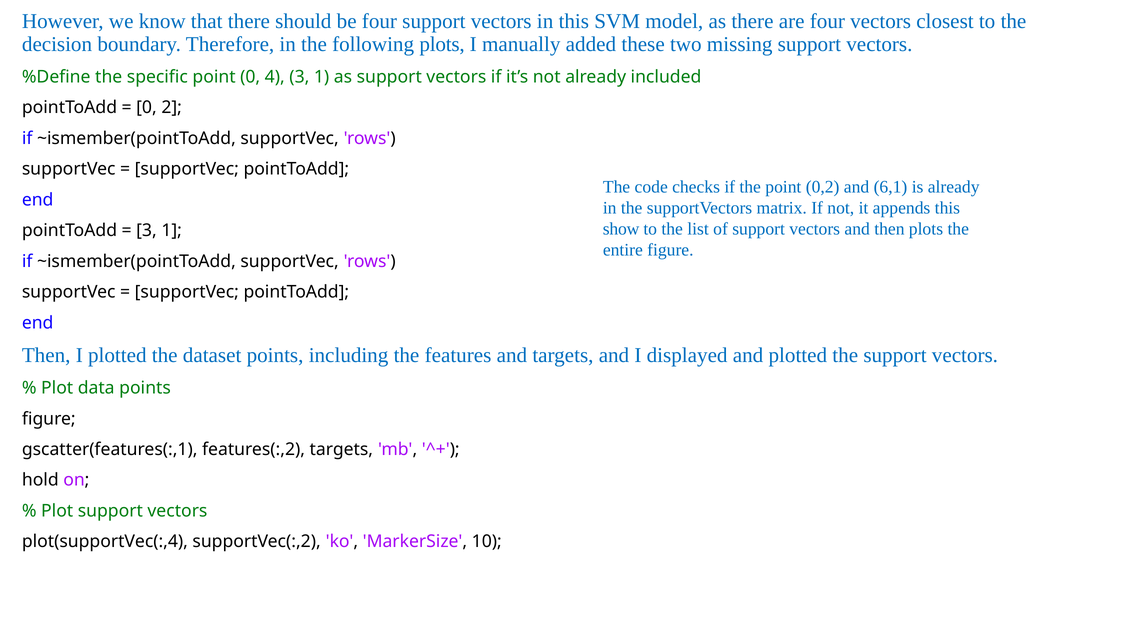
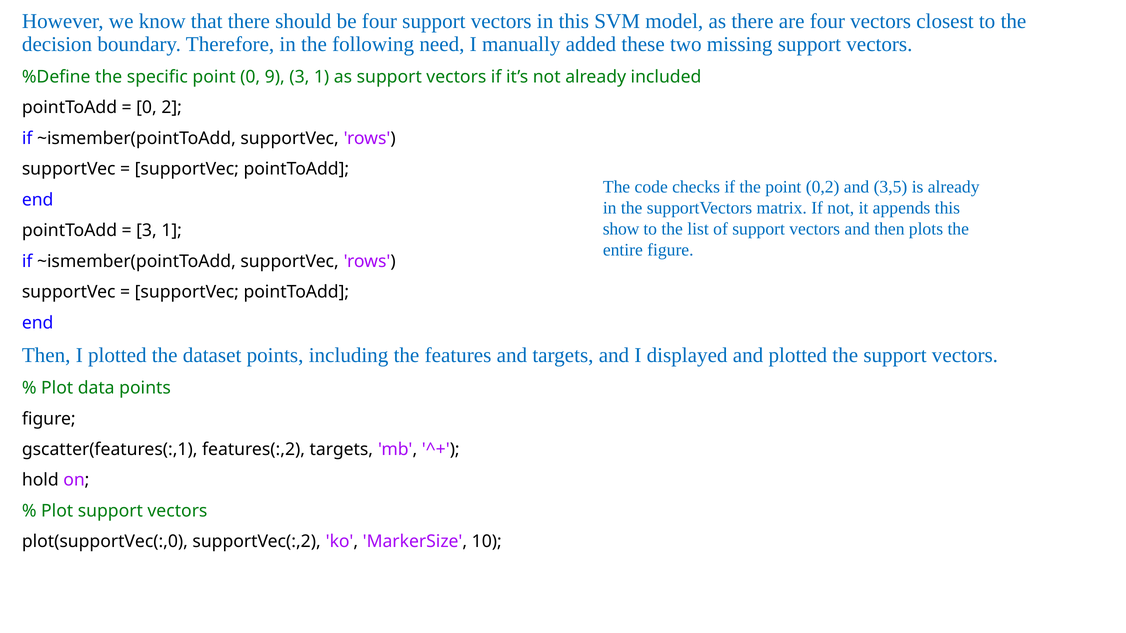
following plots: plots -> need (442, 44)
4: 4 -> 9 (275, 77)
6,1: 6,1 -> 3,5 (890, 187)
plot(supportVec(:,4: plot(supportVec(:,4 -> plot(supportVec(:,0 (105, 542)
